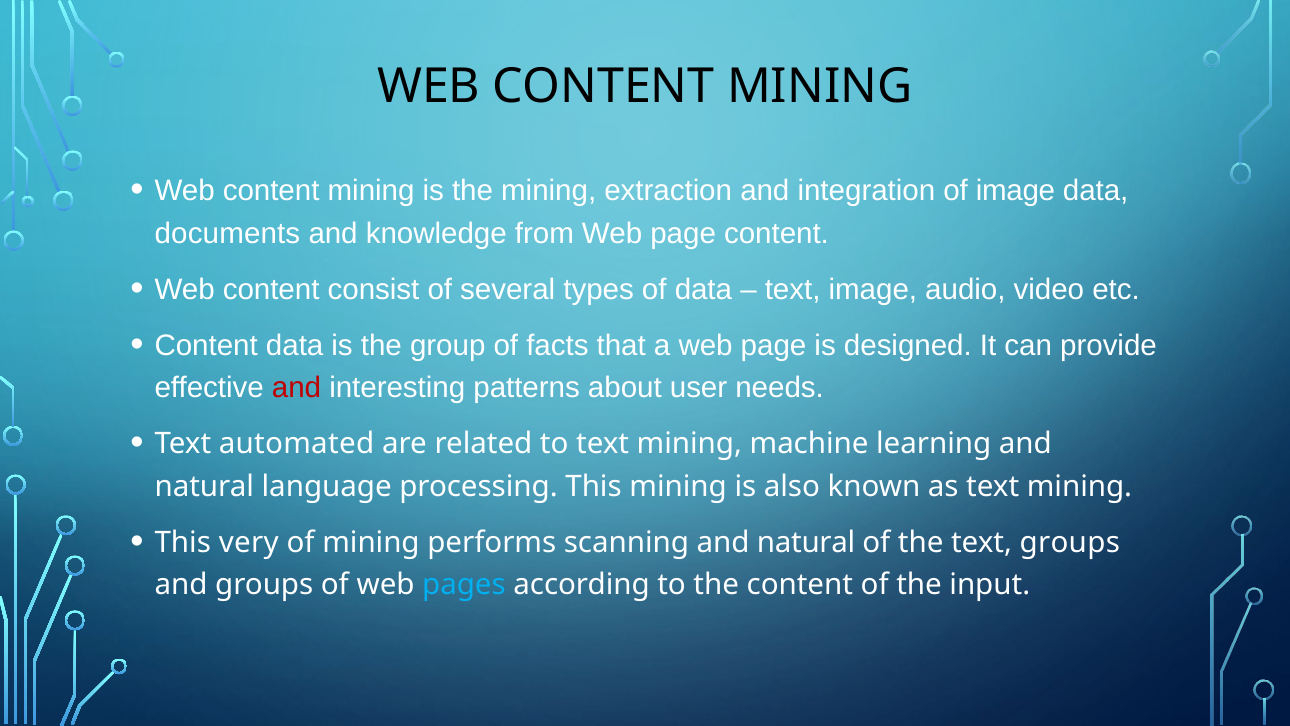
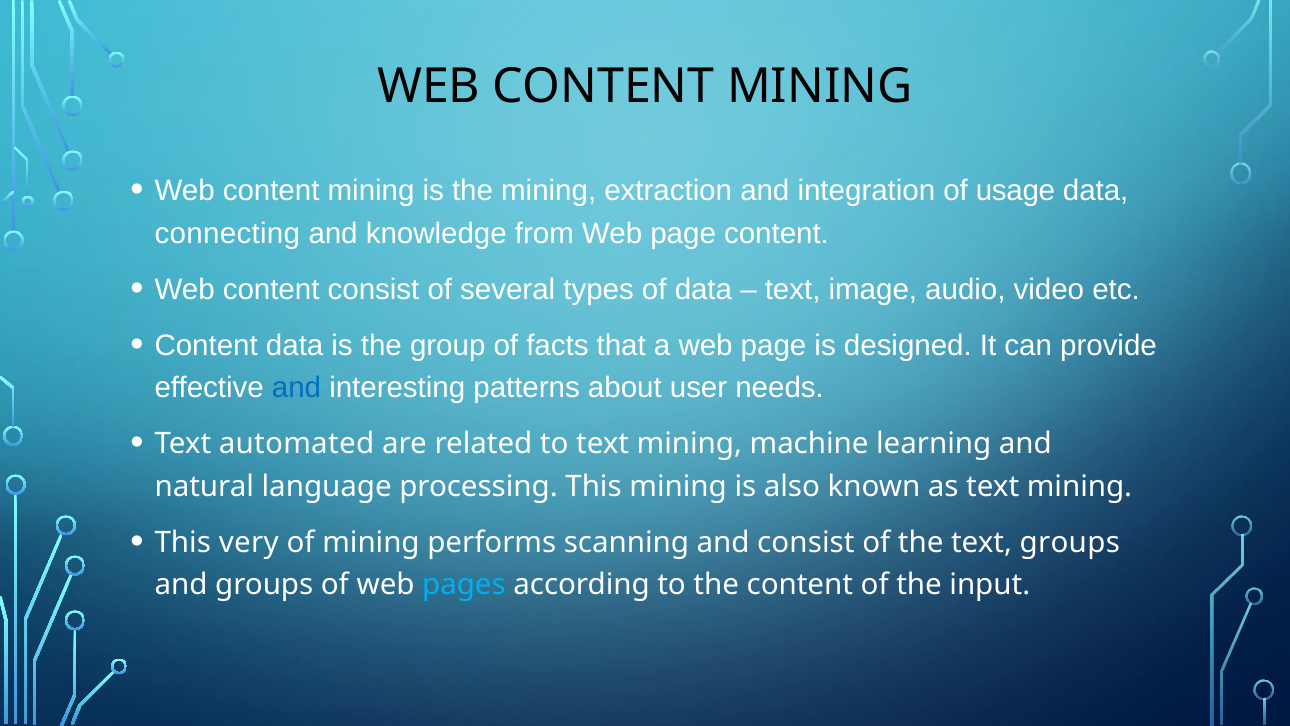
of image: image -> usage (1015, 191)
documents: documents -> connecting (227, 233)
and colour: red -> blue (297, 388)
scanning and natural: natural -> consist (806, 542)
